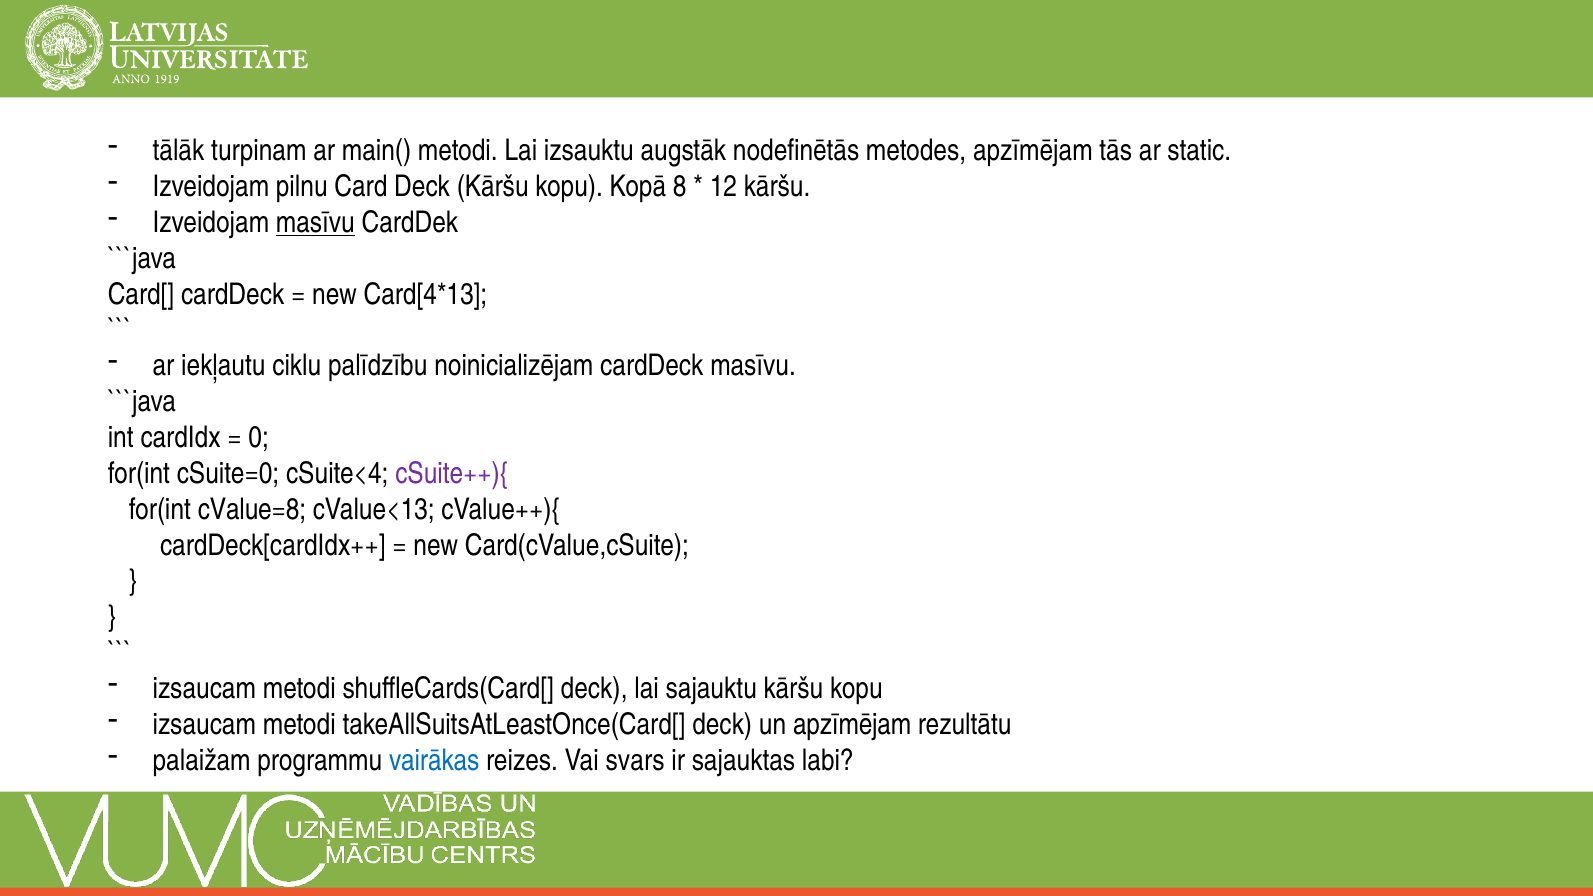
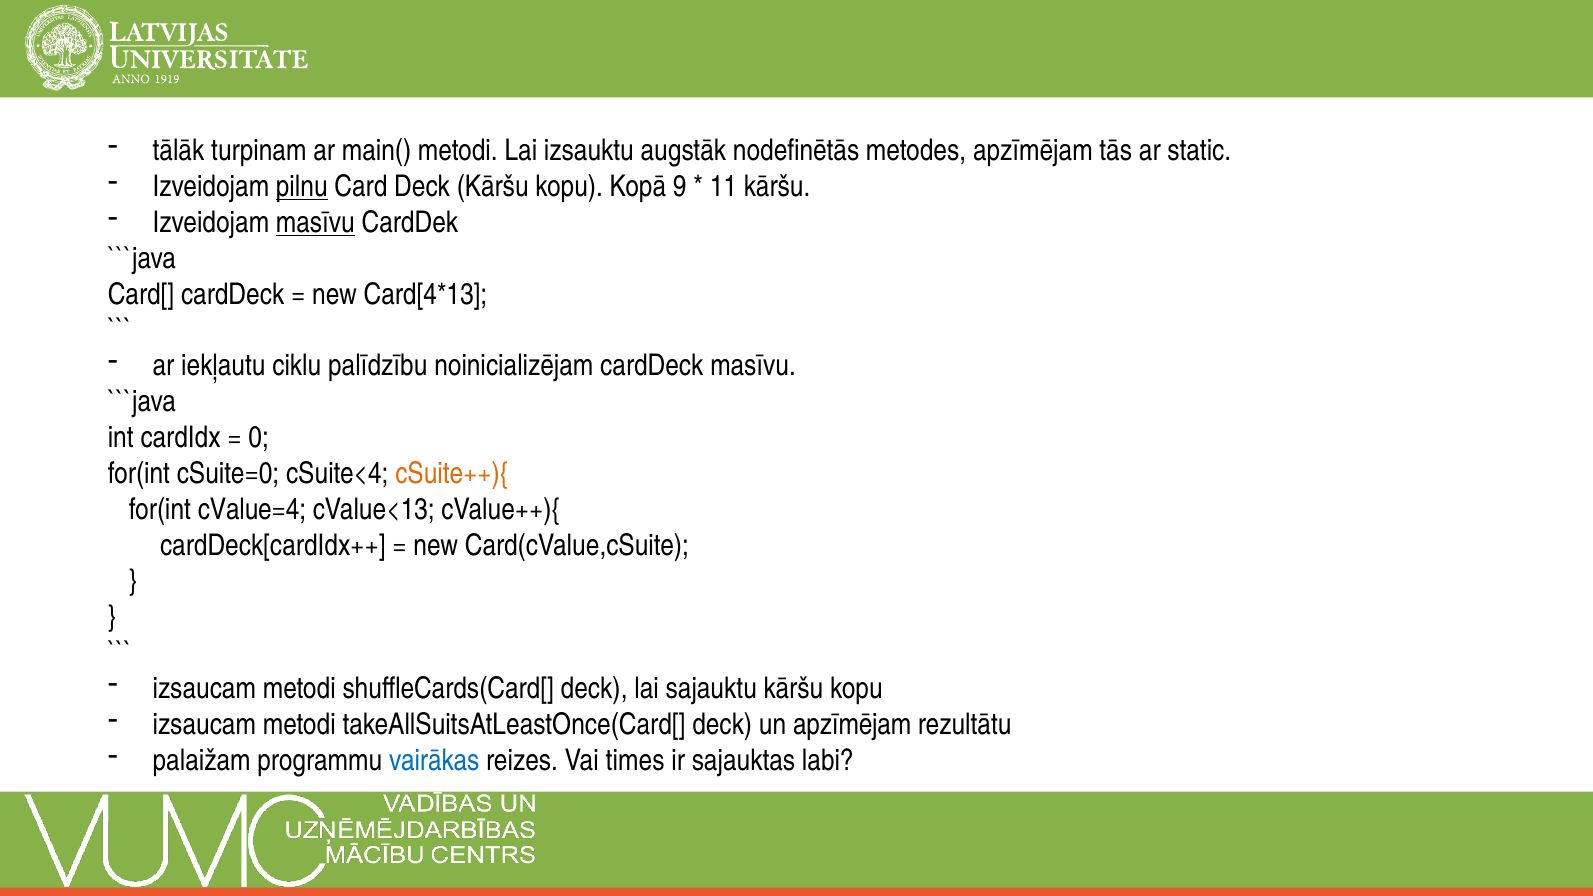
pilnu underline: none -> present (302, 187)
8: 8 -> 9 (680, 187)
12: 12 -> 11 (723, 187)
cSuite++){ colour: purple -> orange (452, 473)
cValue=8: cValue=8 -> cValue=4 (252, 509)
svars: svars -> times (635, 760)
